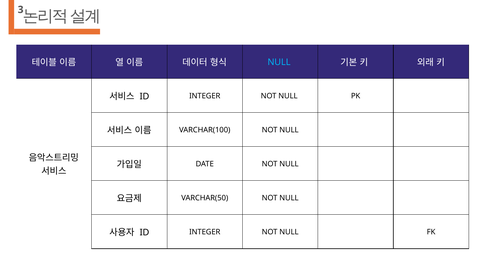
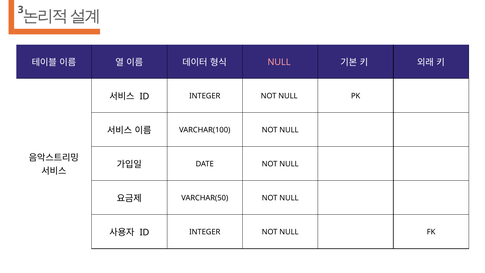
NULL colour: light blue -> pink (279, 62)
